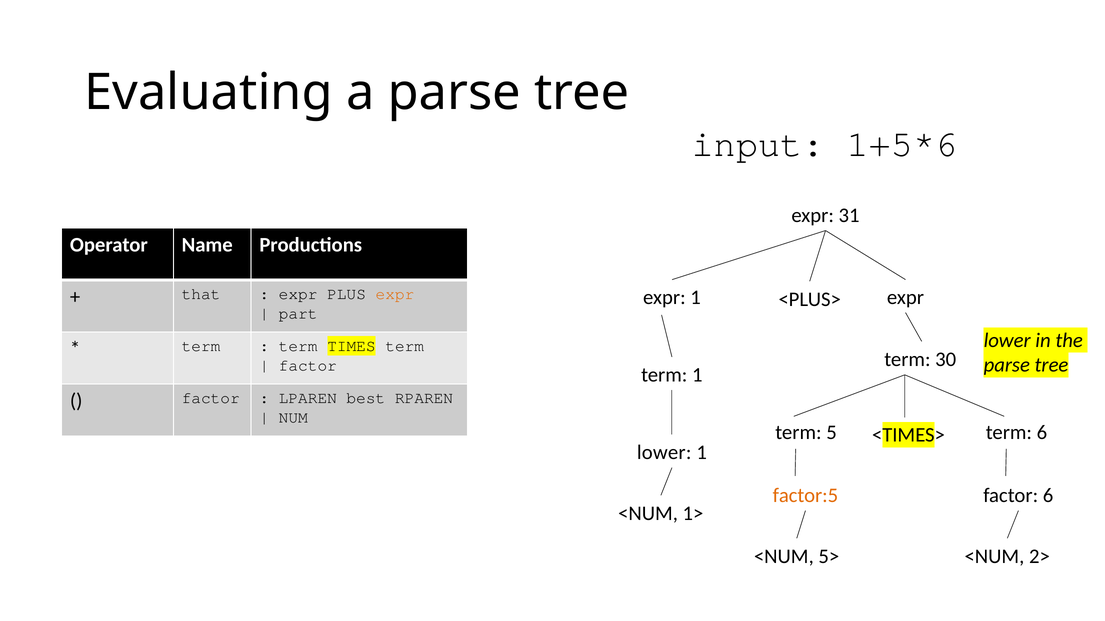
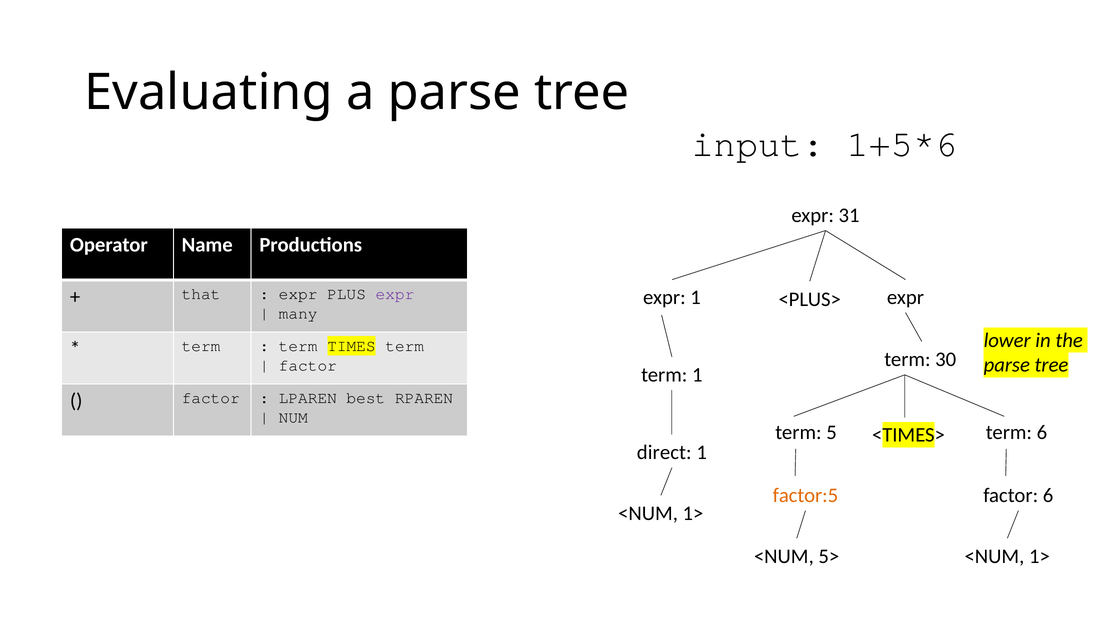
expr colour: orange -> purple (395, 294)
part: part -> many (298, 314)
lower: lower -> direct (664, 453)
2>: 2> -> 1> (1039, 557)
